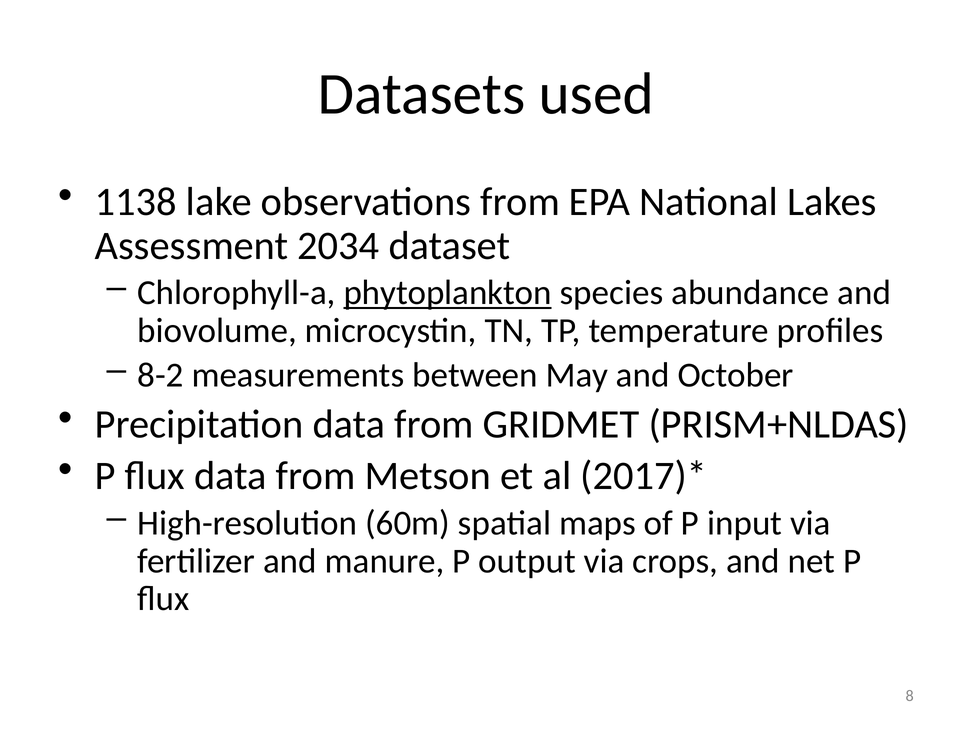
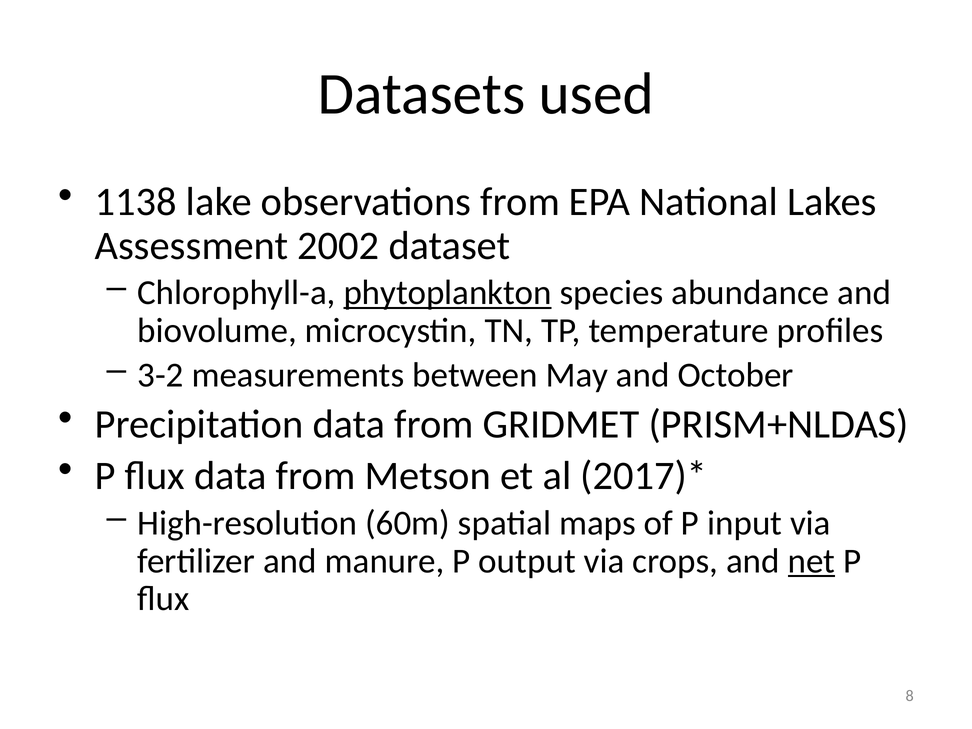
2034: 2034 -> 2002 (338, 246)
8-2: 8-2 -> 3-2 (160, 375)
net underline: none -> present (811, 561)
